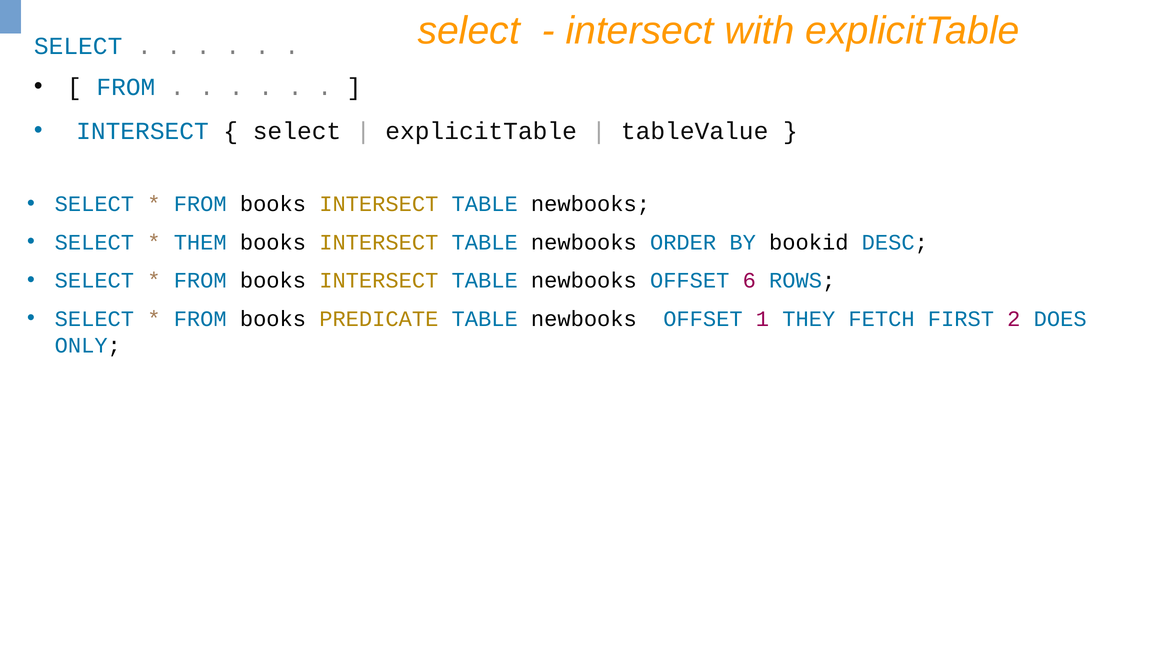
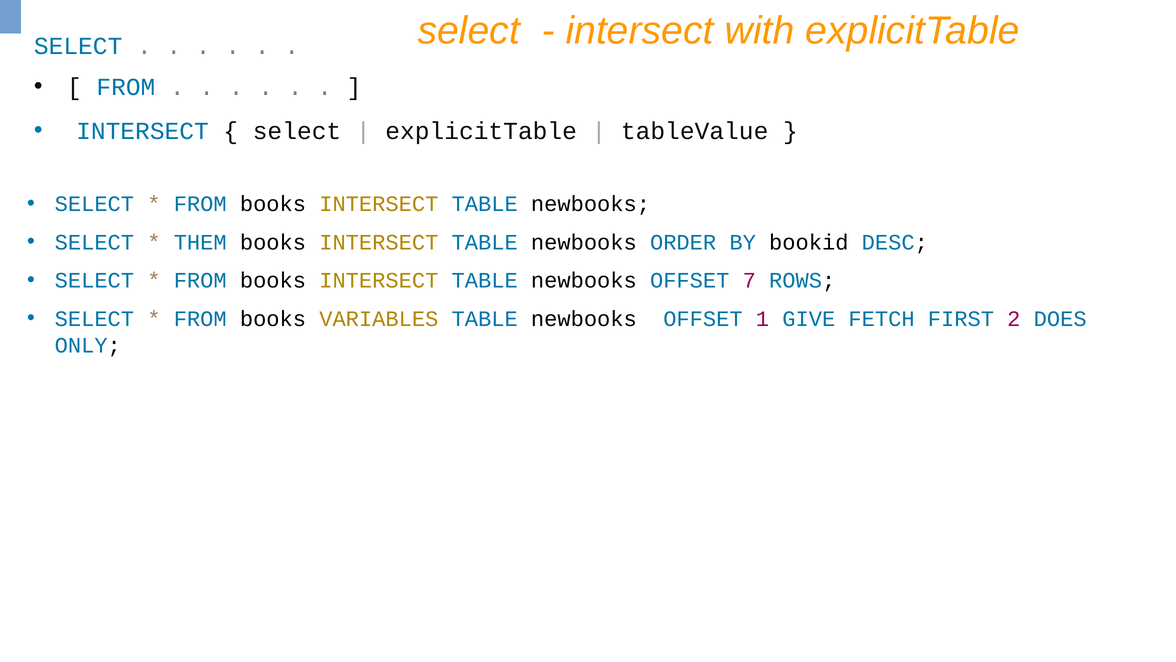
6: 6 -> 7 (749, 280)
PREDICATE: PREDICATE -> VARIABLES (379, 319)
THEY: THEY -> GIVE (809, 319)
